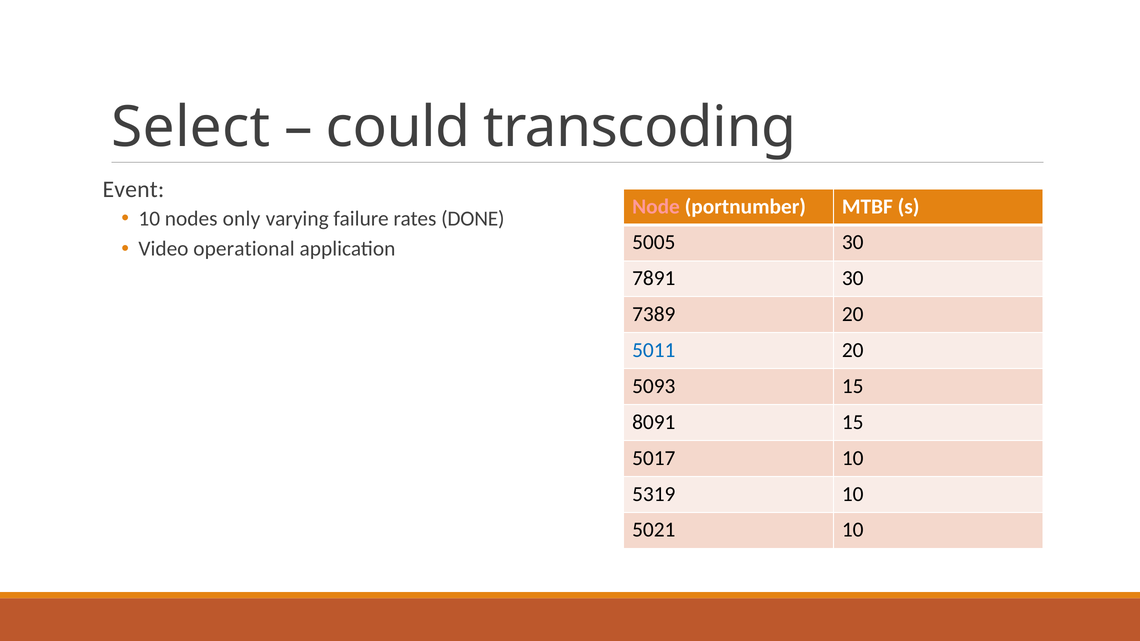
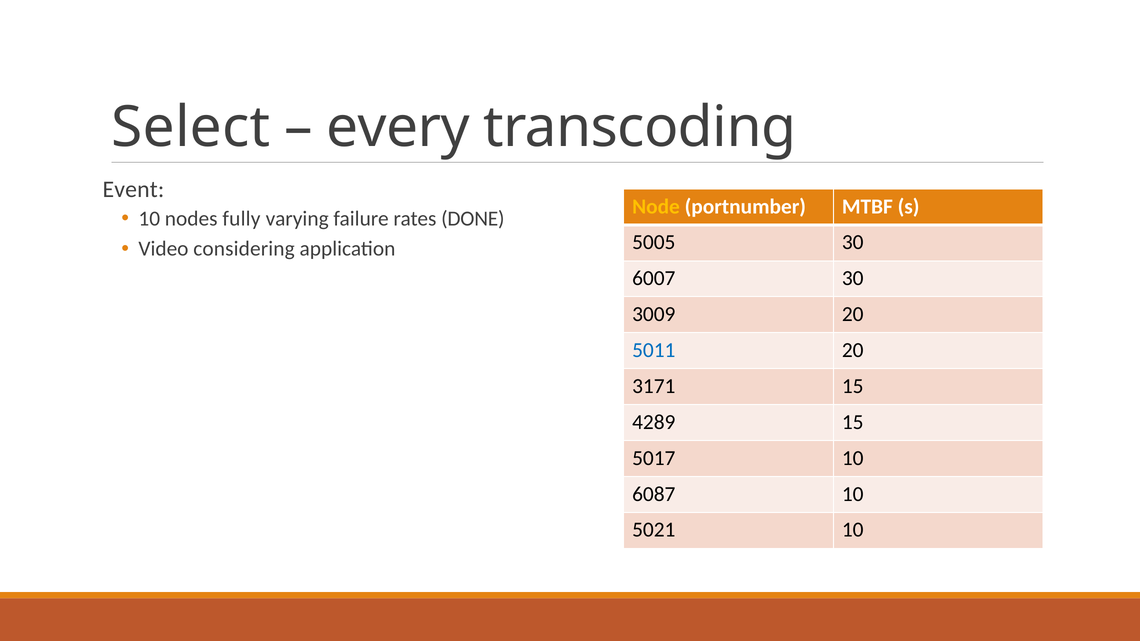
could: could -> every (398, 128)
Node colour: pink -> yellow (656, 207)
only: only -> fully (241, 219)
operational: operational -> considering (244, 249)
7891: 7891 -> 6007 (654, 278)
7389: 7389 -> 3009 (654, 314)
5093: 5093 -> 3171 (654, 386)
8091: 8091 -> 4289 (654, 422)
5319: 5319 -> 6087 (654, 494)
